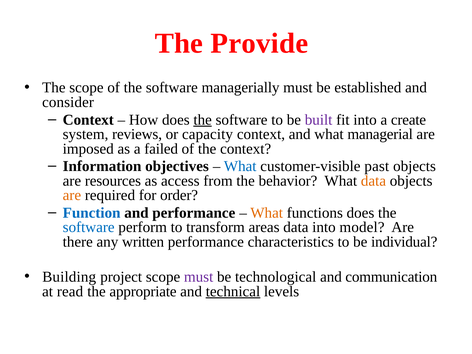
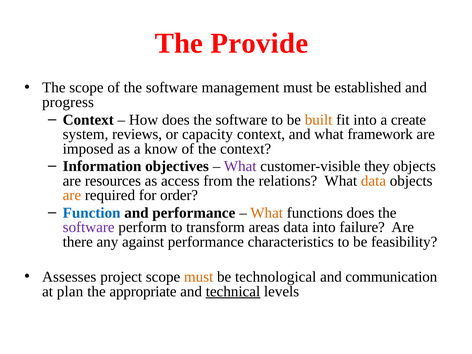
managerially: managerially -> management (240, 88)
consider: consider -> progress (68, 102)
the underline: present -> none (203, 120)
built colour: purple -> orange (319, 120)
managerial: managerial -> framework (380, 134)
failed: failed -> know (161, 149)
What colour: blue -> purple (240, 166)
past: past -> they (377, 166)
behavior: behavior -> relations (288, 181)
software colour: blue -> purple (89, 227)
model: model -> failure (362, 227)
written: written -> against (143, 242)
individual: individual -> feasibility (404, 242)
Building: Building -> Assesses (69, 277)
must colour: purple -> orange (199, 277)
read: read -> plan (70, 291)
